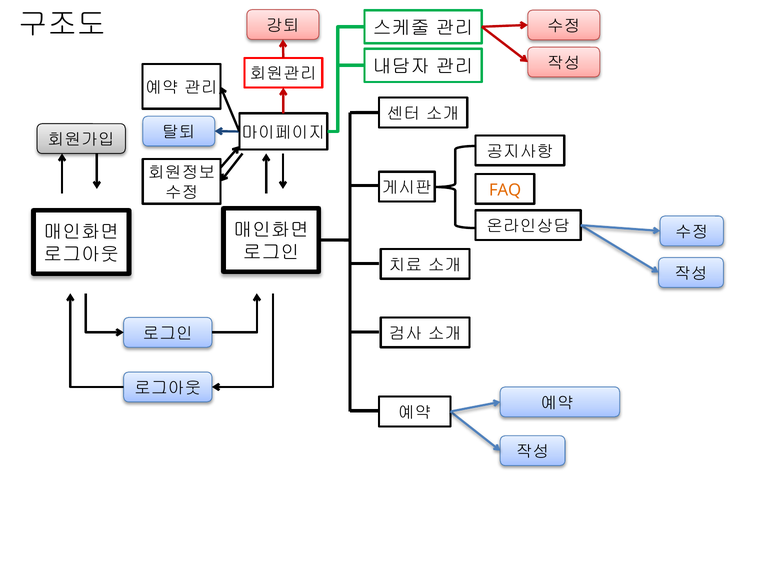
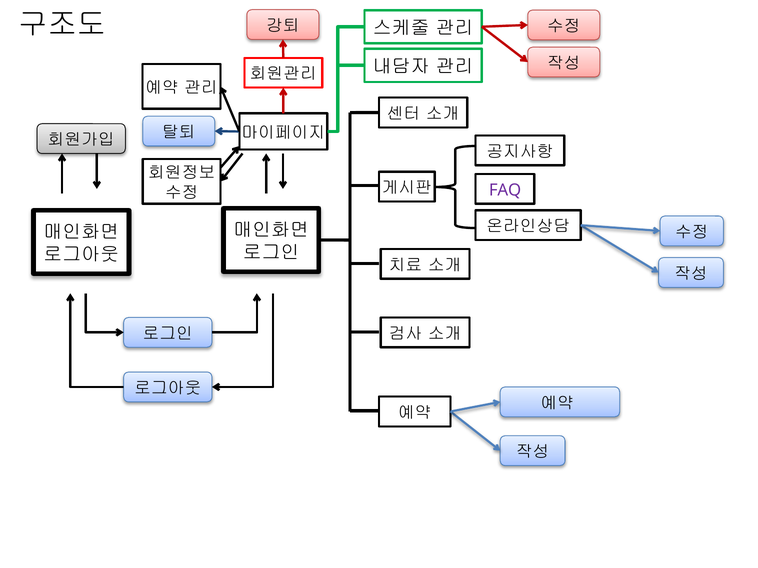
FAQ colour: orange -> purple (505, 190)
